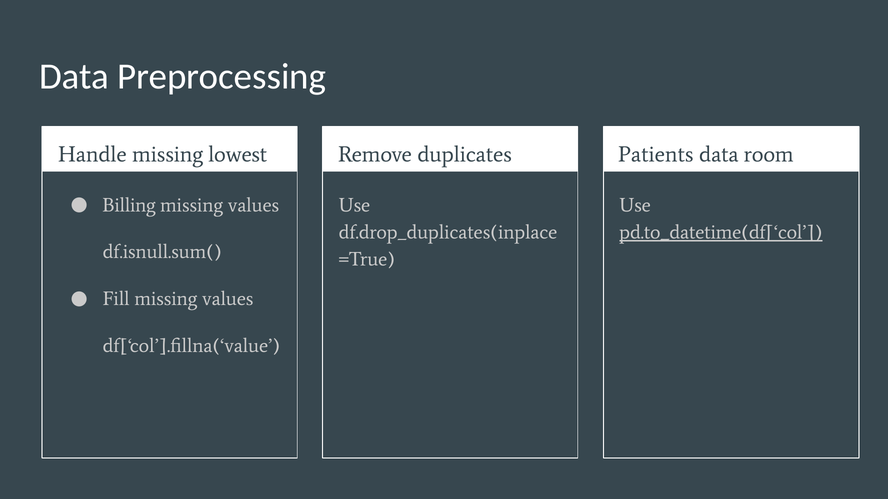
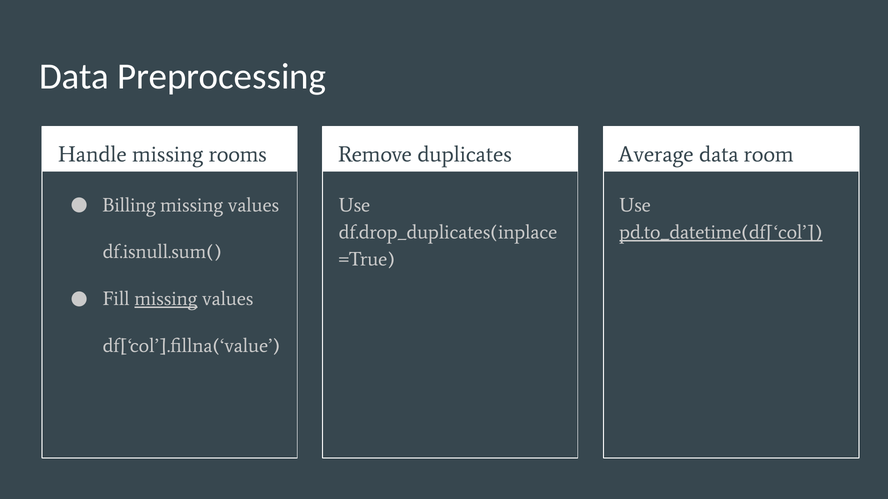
lowest: lowest -> rooms (238, 154)
Patients: Patients -> Average (656, 154)
missing underline: none -> present (166, 299)
